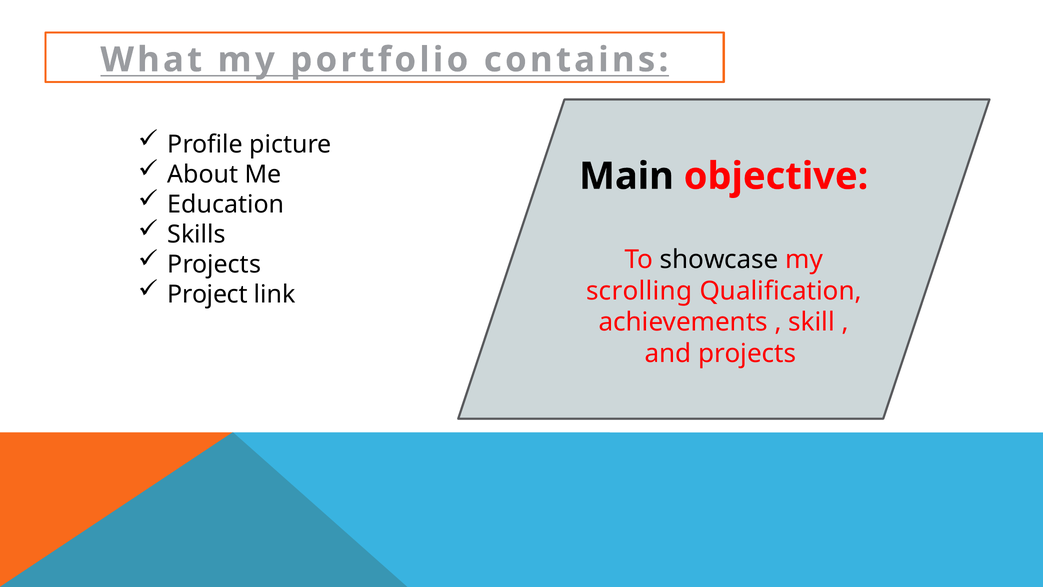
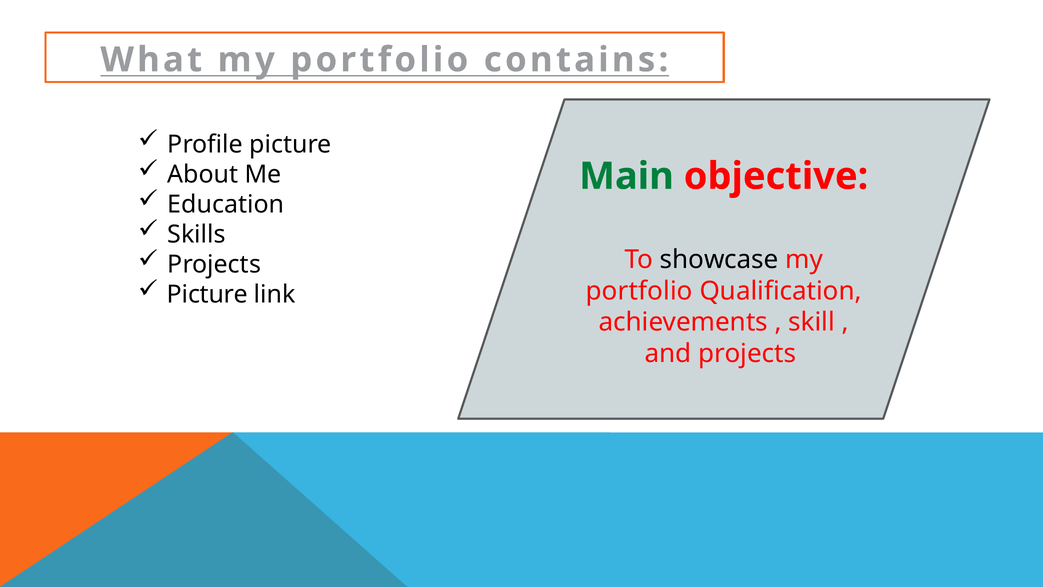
Main colour: black -> green (626, 176)
Project: Project -> Picture (207, 294)
scrolling: scrolling -> portfolio (639, 291)
